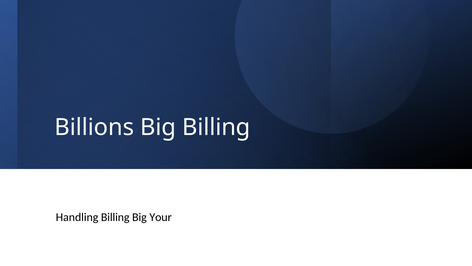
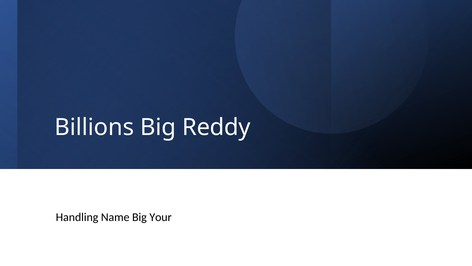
Big Billing: Billing -> Reddy (216, 127)
Handling Billing: Billing -> Name (115, 217)
